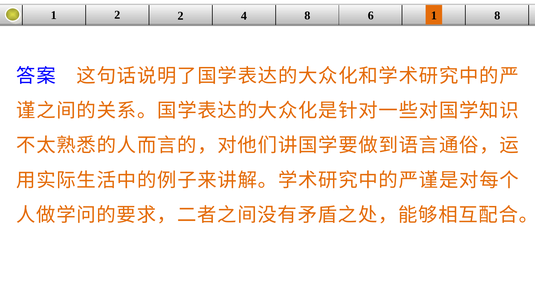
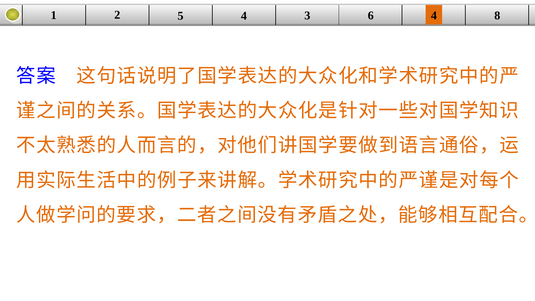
2 2: 2 -> 5 (181, 16)
4 8: 8 -> 3 (307, 16)
6 1: 1 -> 4 (434, 16)
